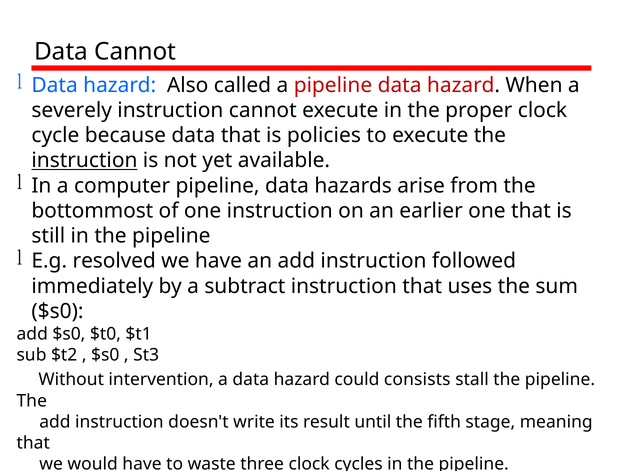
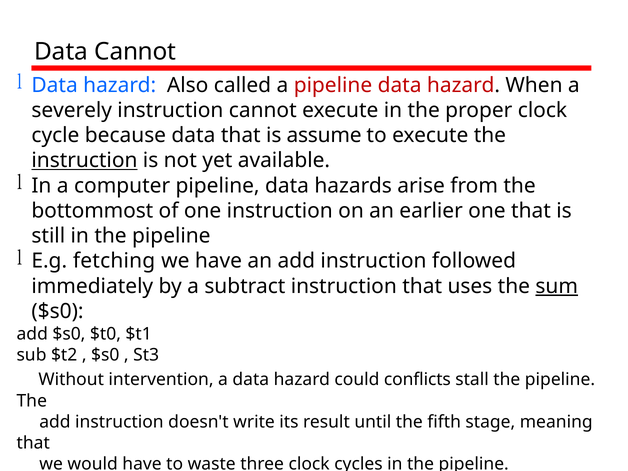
policies: policies -> assume (324, 135)
resolved: resolved -> fetching (114, 261)
sum underline: none -> present (557, 286)
consists: consists -> conflicts (417, 379)
